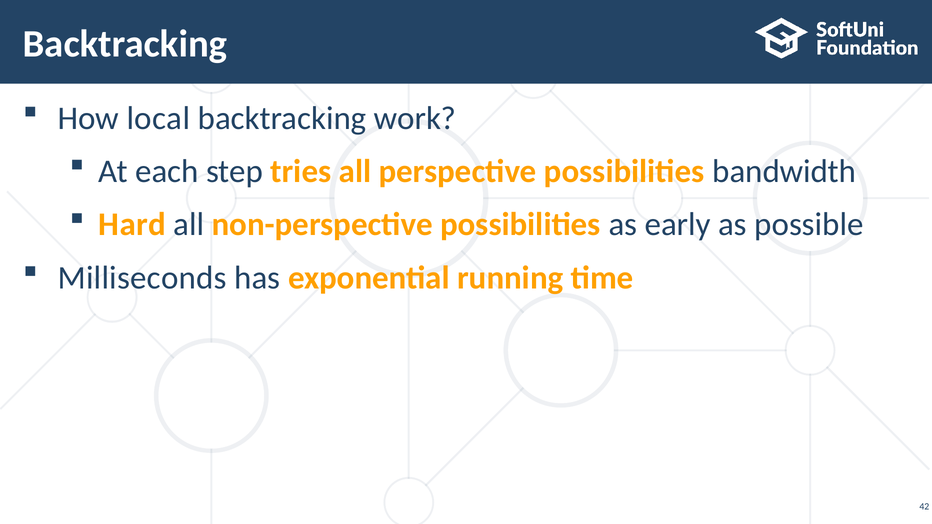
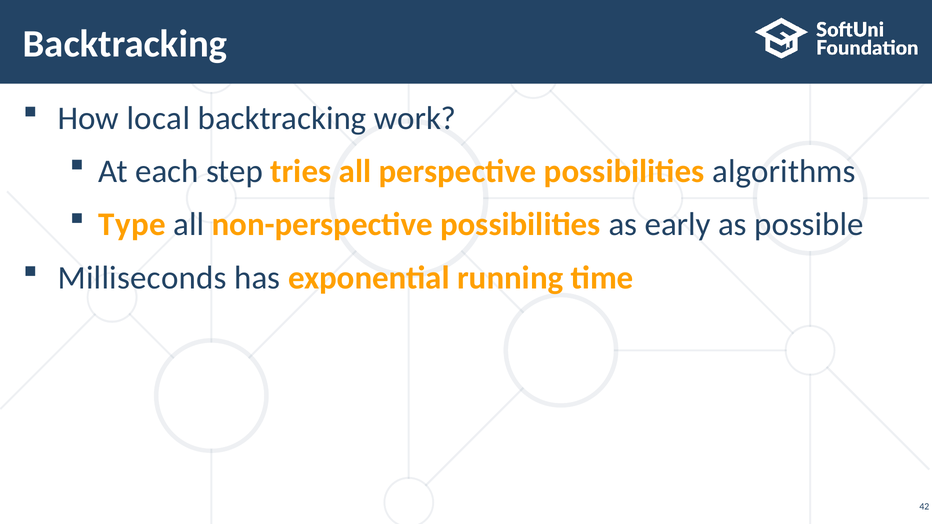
bandwidth: bandwidth -> algorithms (784, 171)
Hard: Hard -> Type (132, 225)
